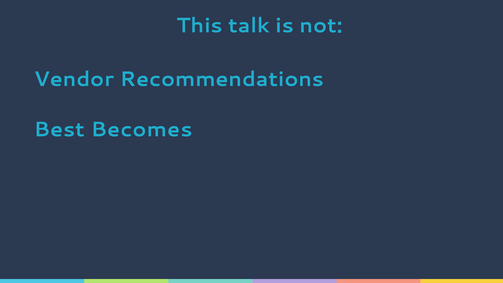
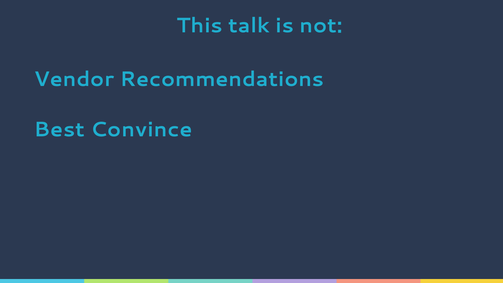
Becomes: Becomes -> Convince (142, 130)
